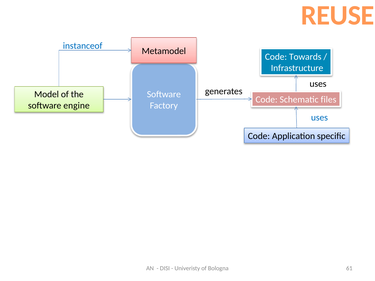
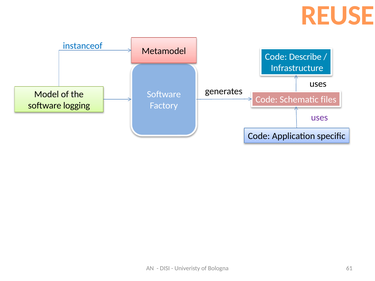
Towards: Towards -> Describe (305, 57)
engine: engine -> logging (77, 106)
uses colour: blue -> purple (319, 118)
